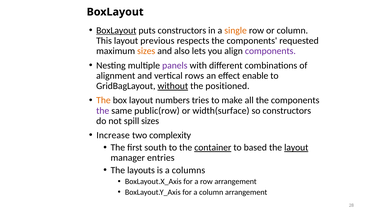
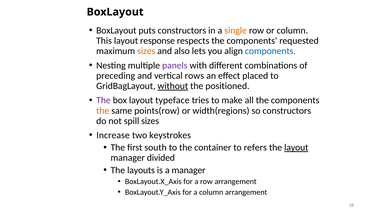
BoxLayout underline: present -> none (116, 30)
previous: previous -> response (158, 41)
components colour: purple -> blue (270, 51)
alignment: alignment -> preceding (116, 76)
enable: enable -> placed (255, 76)
The colour: orange -> purple (103, 100)
numbers: numbers -> typeface (172, 100)
the colour: purple -> orange (103, 111)
public(row: public(row -> points(row (157, 111)
width(surface: width(surface -> width(regions (221, 111)
complexity: complexity -> keystrokes (170, 135)
container underline: present -> none (213, 148)
based: based -> refers (255, 148)
entries: entries -> divided (161, 158)
a columns: columns -> manager (189, 170)
